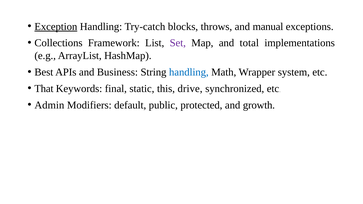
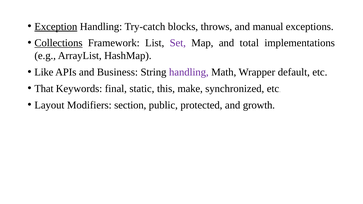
Collections underline: none -> present (59, 43)
Best: Best -> Like (44, 72)
handling colour: blue -> purple (189, 72)
system: system -> default (294, 72)
drive: drive -> make (190, 89)
Admin: Admin -> Layout (49, 105)
default: default -> section (130, 105)
